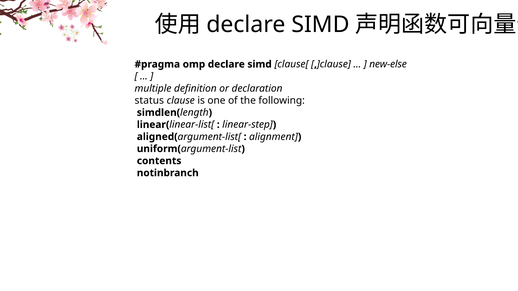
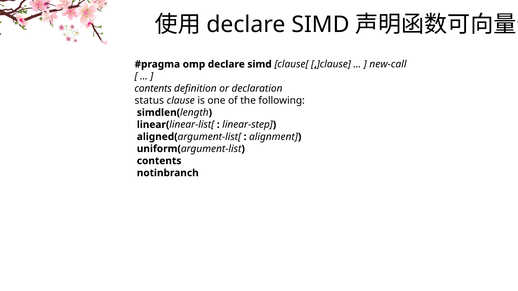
new-else: new-else -> new-call (388, 64)
multiple: multiple -> contents (153, 88)
